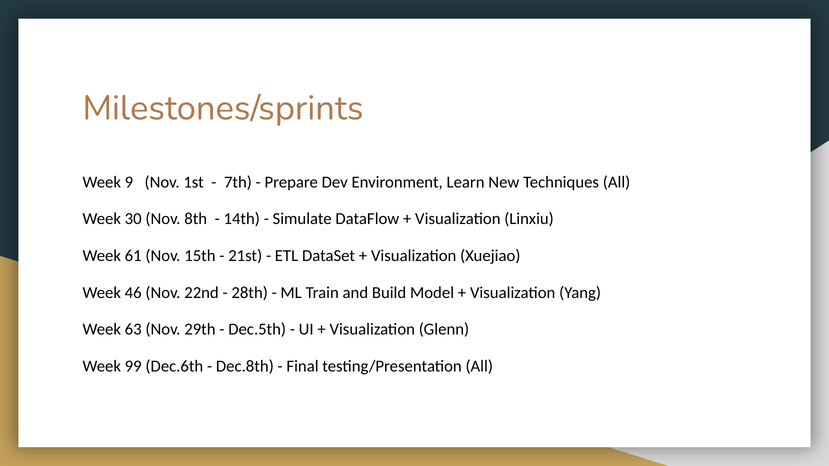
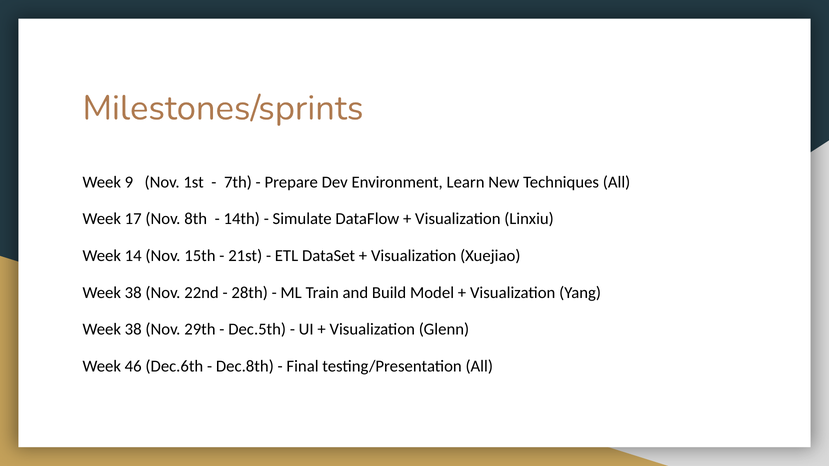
30: 30 -> 17 (133, 219)
61: 61 -> 14 (133, 256)
46: 46 -> 38 (133, 293)
63: 63 -> 38 (133, 330)
99: 99 -> 46 (133, 366)
